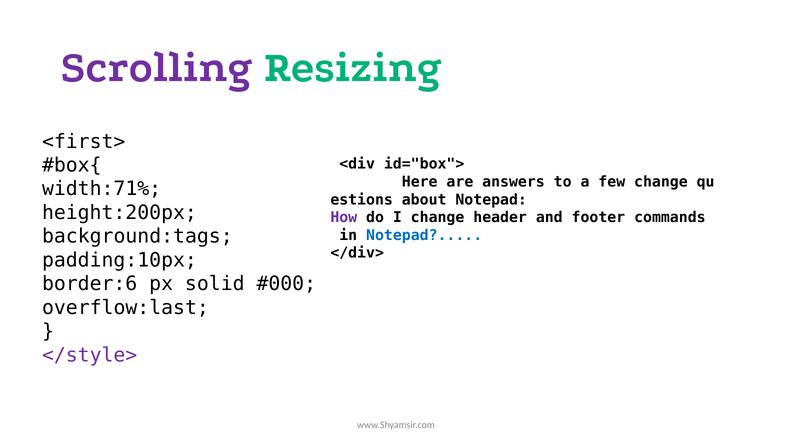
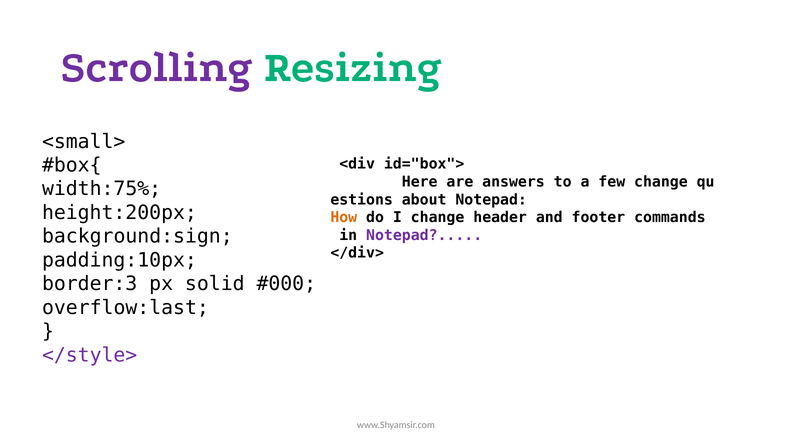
<first>: <first> -> <small> (84, 142)
width:71%: width:71% -> width:75% (102, 189)
How colour: purple -> orange (344, 218)
background:tags: background:tags -> background:sign (137, 237)
Notepad colour: blue -> purple (424, 235)
border:6: border:6 -> border:3 (90, 284)
